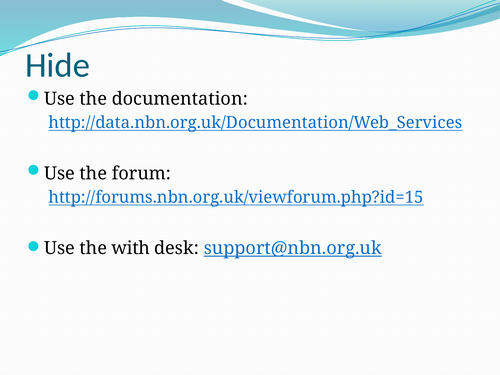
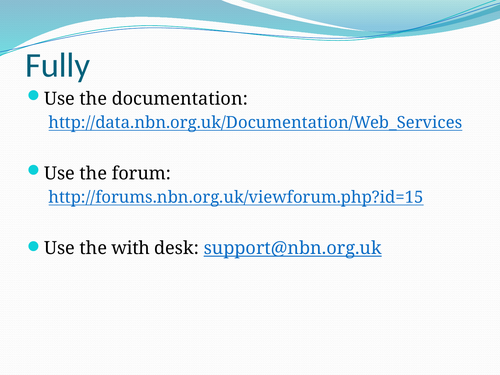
Hide: Hide -> Fully (58, 65)
